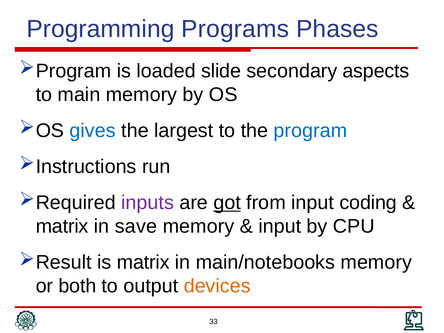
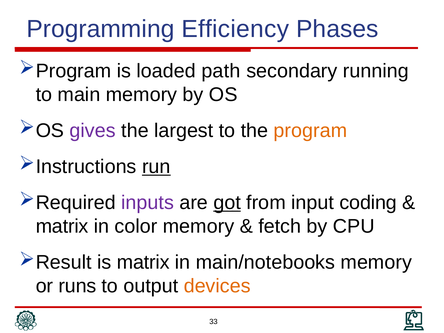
Programs: Programs -> Efficiency (235, 29)
slide: slide -> path (221, 71)
aspects: aspects -> running (376, 71)
gives colour: blue -> purple (93, 131)
program colour: blue -> orange (310, 131)
run underline: none -> present (156, 167)
save: save -> color (136, 226)
input: input -> fetch (280, 226)
both: both -> runs (77, 286)
